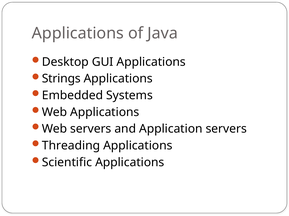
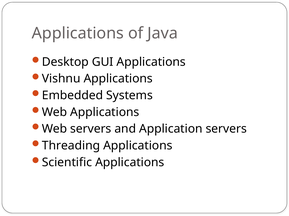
Strings: Strings -> Vishnu (61, 79)
